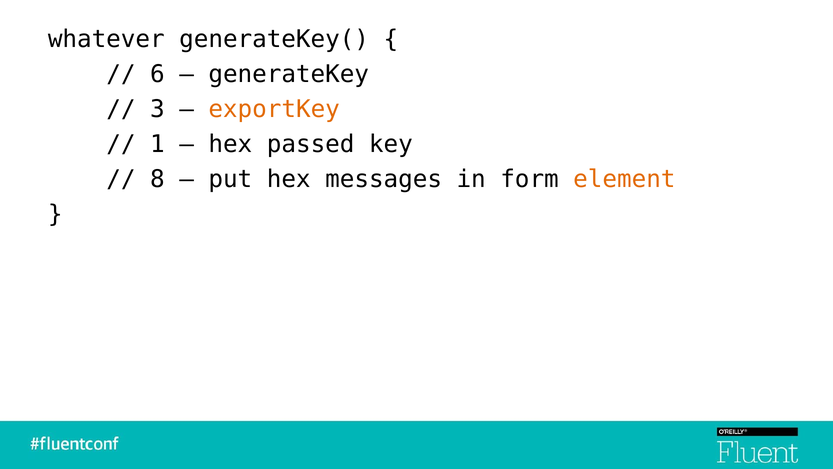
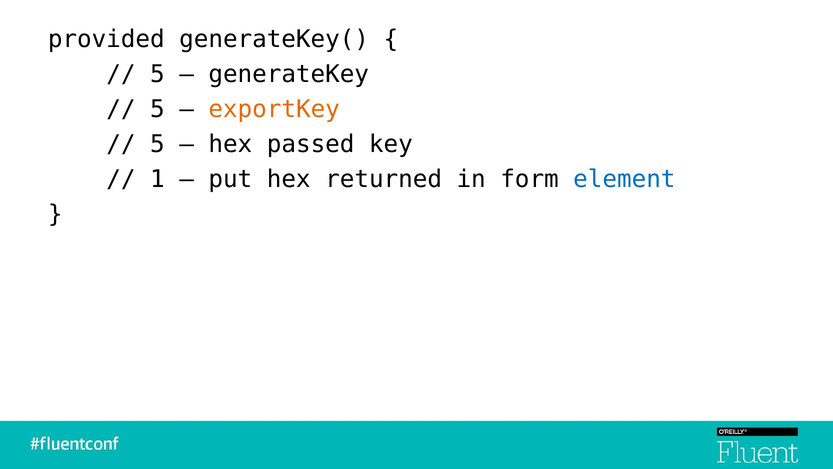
whatever: whatever -> provided (106, 39)
6: 6 -> 5 (157, 74)
3: 3 -> 5 (157, 109)
1: 1 -> 5 (157, 144)
8: 8 -> 1 (157, 179)
messages: messages -> returned (384, 179)
element colour: orange -> blue (624, 179)
